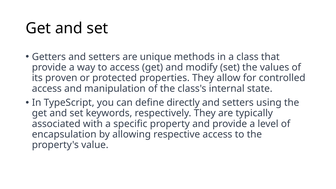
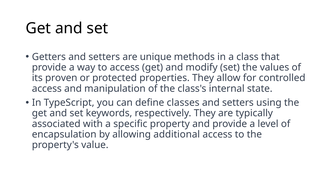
directly: directly -> classes (183, 103)
respective: respective -> additional (177, 134)
